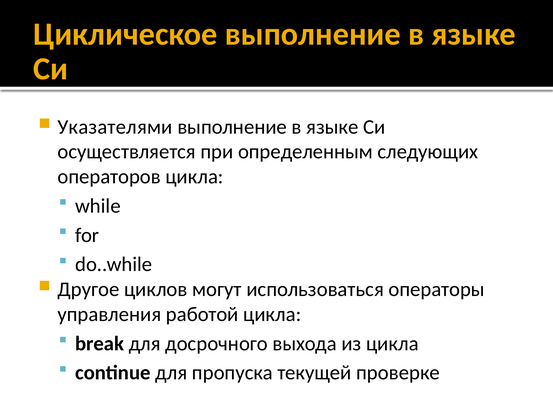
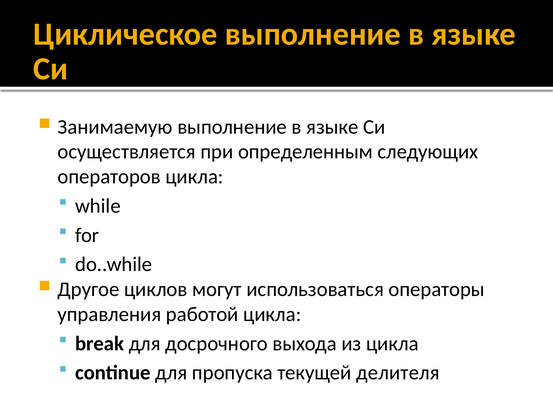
Указателями: Указателями -> Занимаемую (115, 127)
проверке: проверке -> делителя (398, 373)
